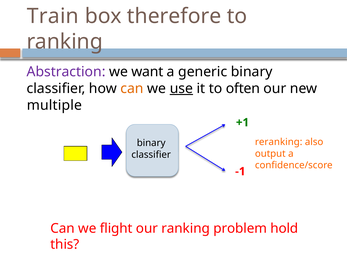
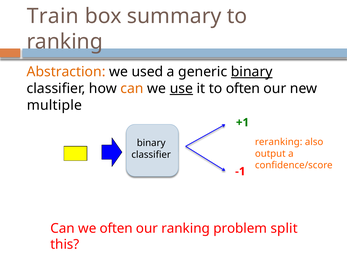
therefore: therefore -> summary (174, 16)
Abstraction colour: purple -> orange (66, 72)
want: want -> used (147, 72)
binary underline: none -> present (252, 72)
we flight: flight -> often (116, 229)
hold: hold -> split (284, 229)
